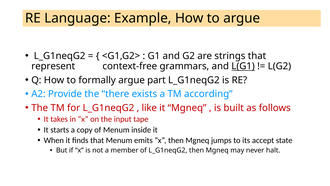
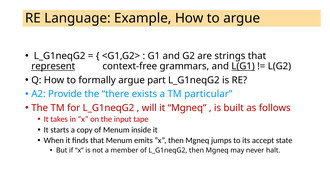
represent underline: none -> present (53, 66)
according: according -> particular (208, 94)
like: like -> will (149, 108)
